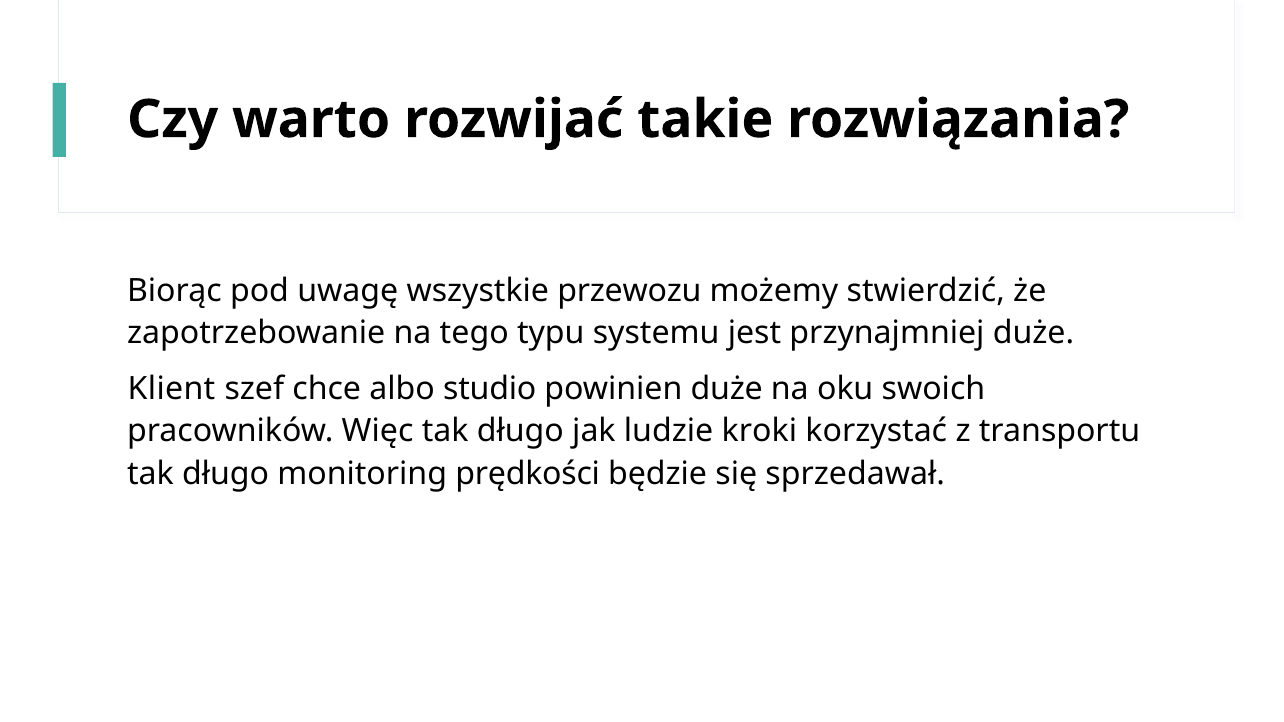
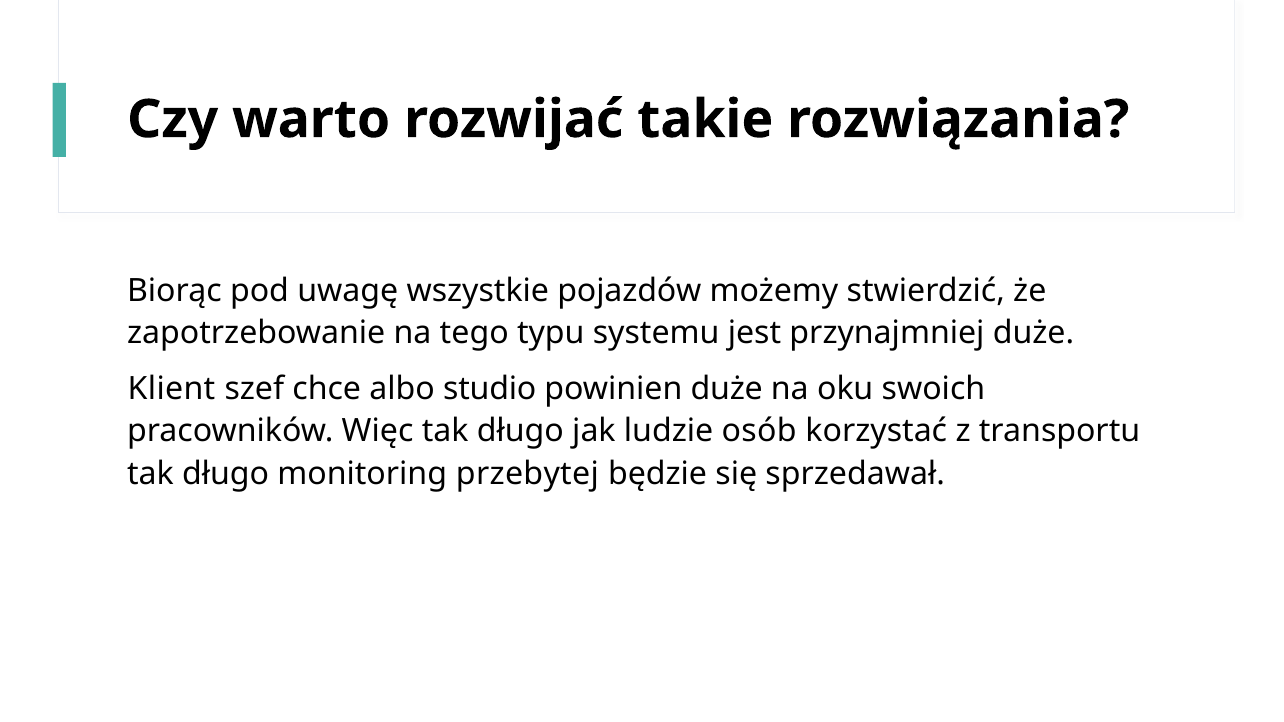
przewozu: przewozu -> pojazdów (629, 291)
kroki: kroki -> osób (759, 432)
prędkości: prędkości -> przebytej (527, 474)
